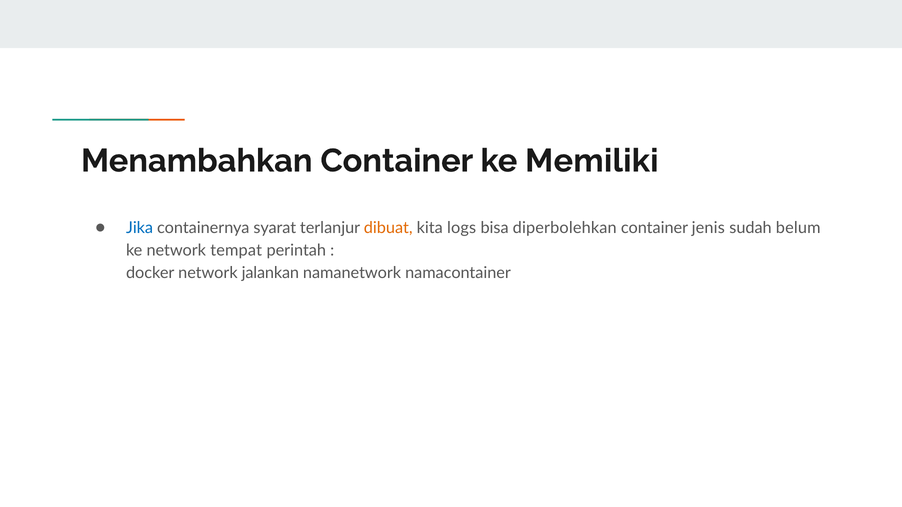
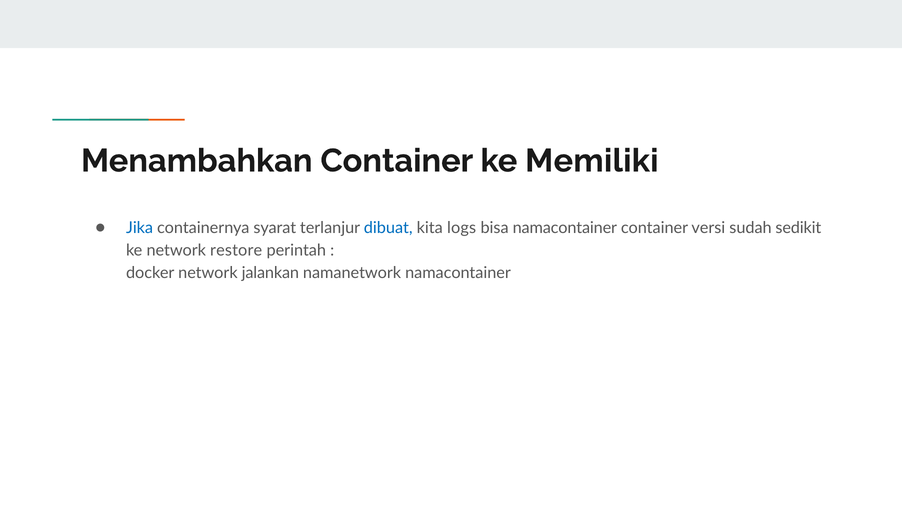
dibuat colour: orange -> blue (388, 228)
bisa diperbolehkan: diperbolehkan -> namacontainer (565, 228)
jenis: jenis -> versi (708, 228)
belum: belum -> sedikit (798, 228)
tempat: tempat -> restore (236, 250)
